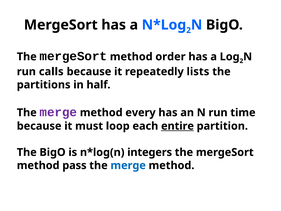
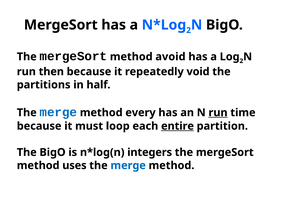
order: order -> avoid (170, 57)
calls: calls -> then (51, 72)
lists: lists -> void (198, 72)
merge colour: purple -> blue (58, 112)
run underline: none -> present (218, 112)
pass: pass -> uses (74, 165)
